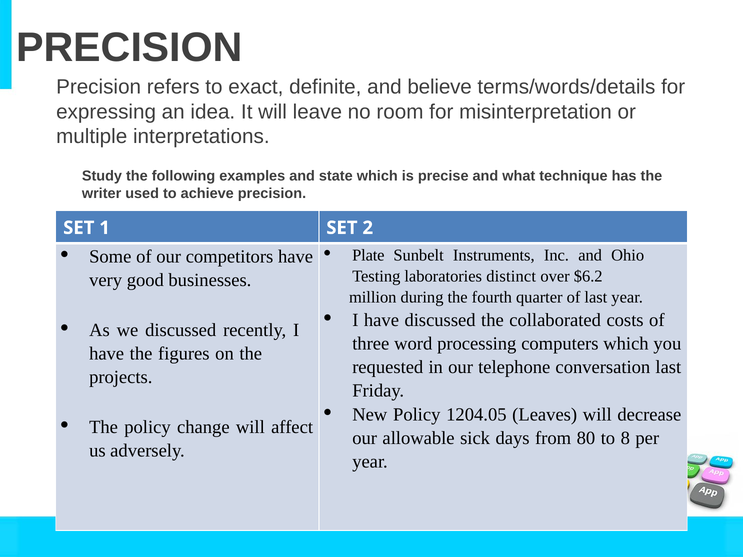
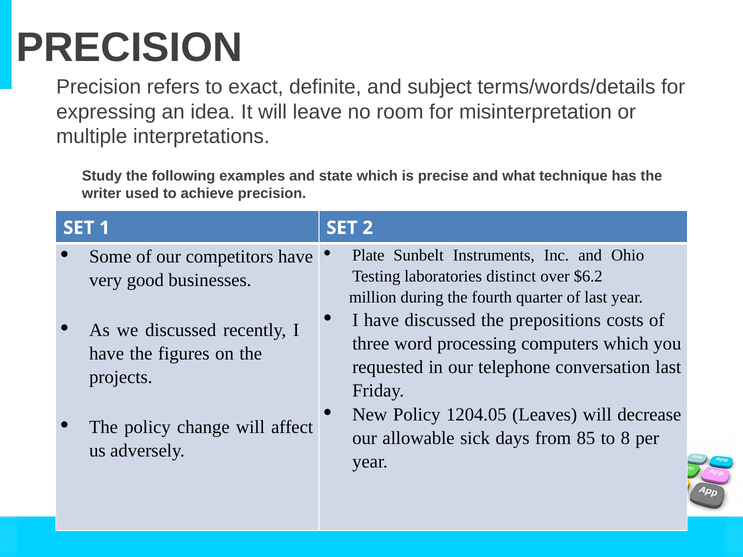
believe: believe -> subject (440, 87)
collaborated: collaborated -> prepositions (555, 320)
80: 80 -> 85 (586, 438)
